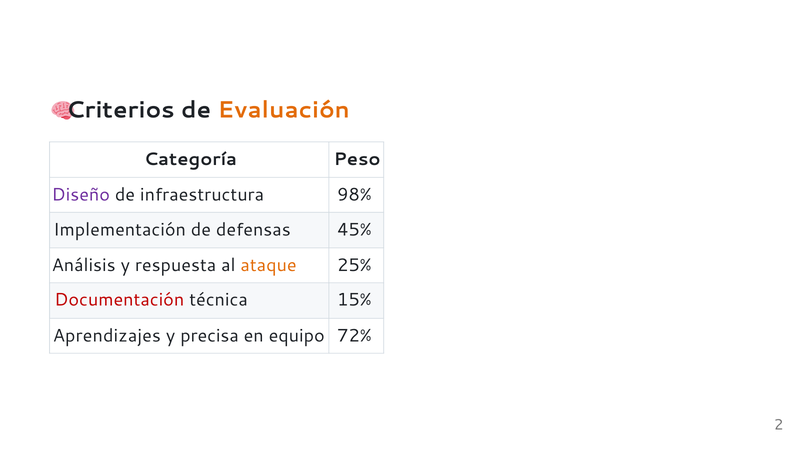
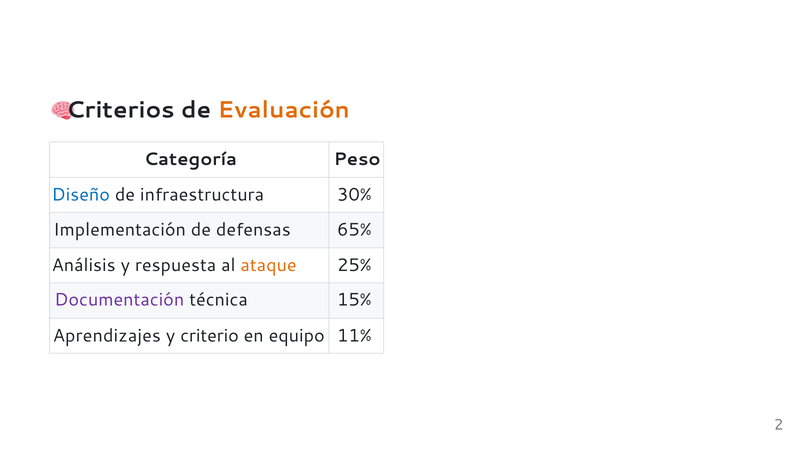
Diseño colour: purple -> blue (81, 195)
98%: 98% -> 30% (354, 195)
45%: 45% -> 65% (354, 229)
Documentación colour: red -> purple (119, 300)
precisa: precisa -> criterio (210, 335)
72%: 72% -> 11% (354, 335)
